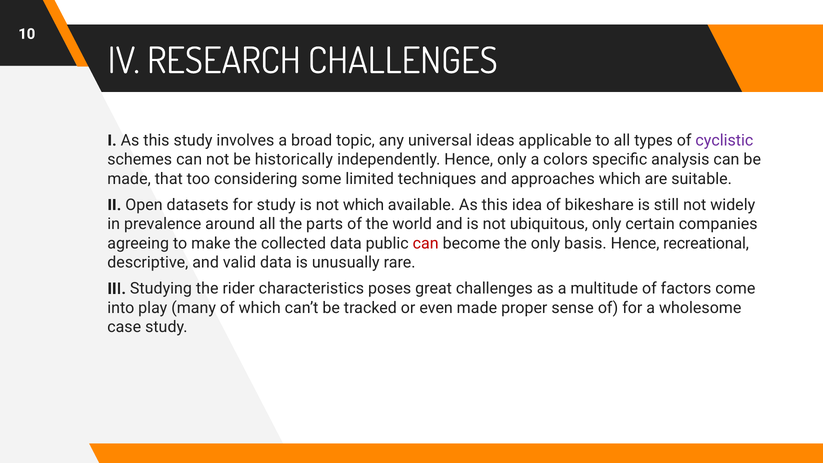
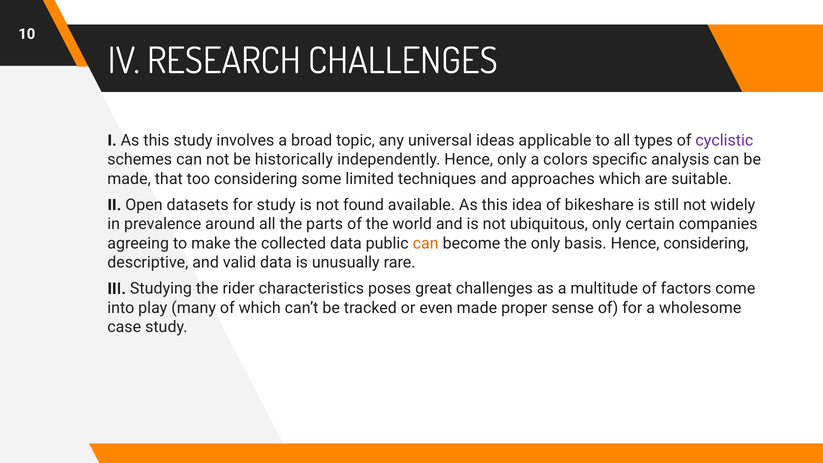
not which: which -> found (364, 205)
can colour: red -> orange (426, 243)
Hence recreational: recreational -> considering (706, 243)
